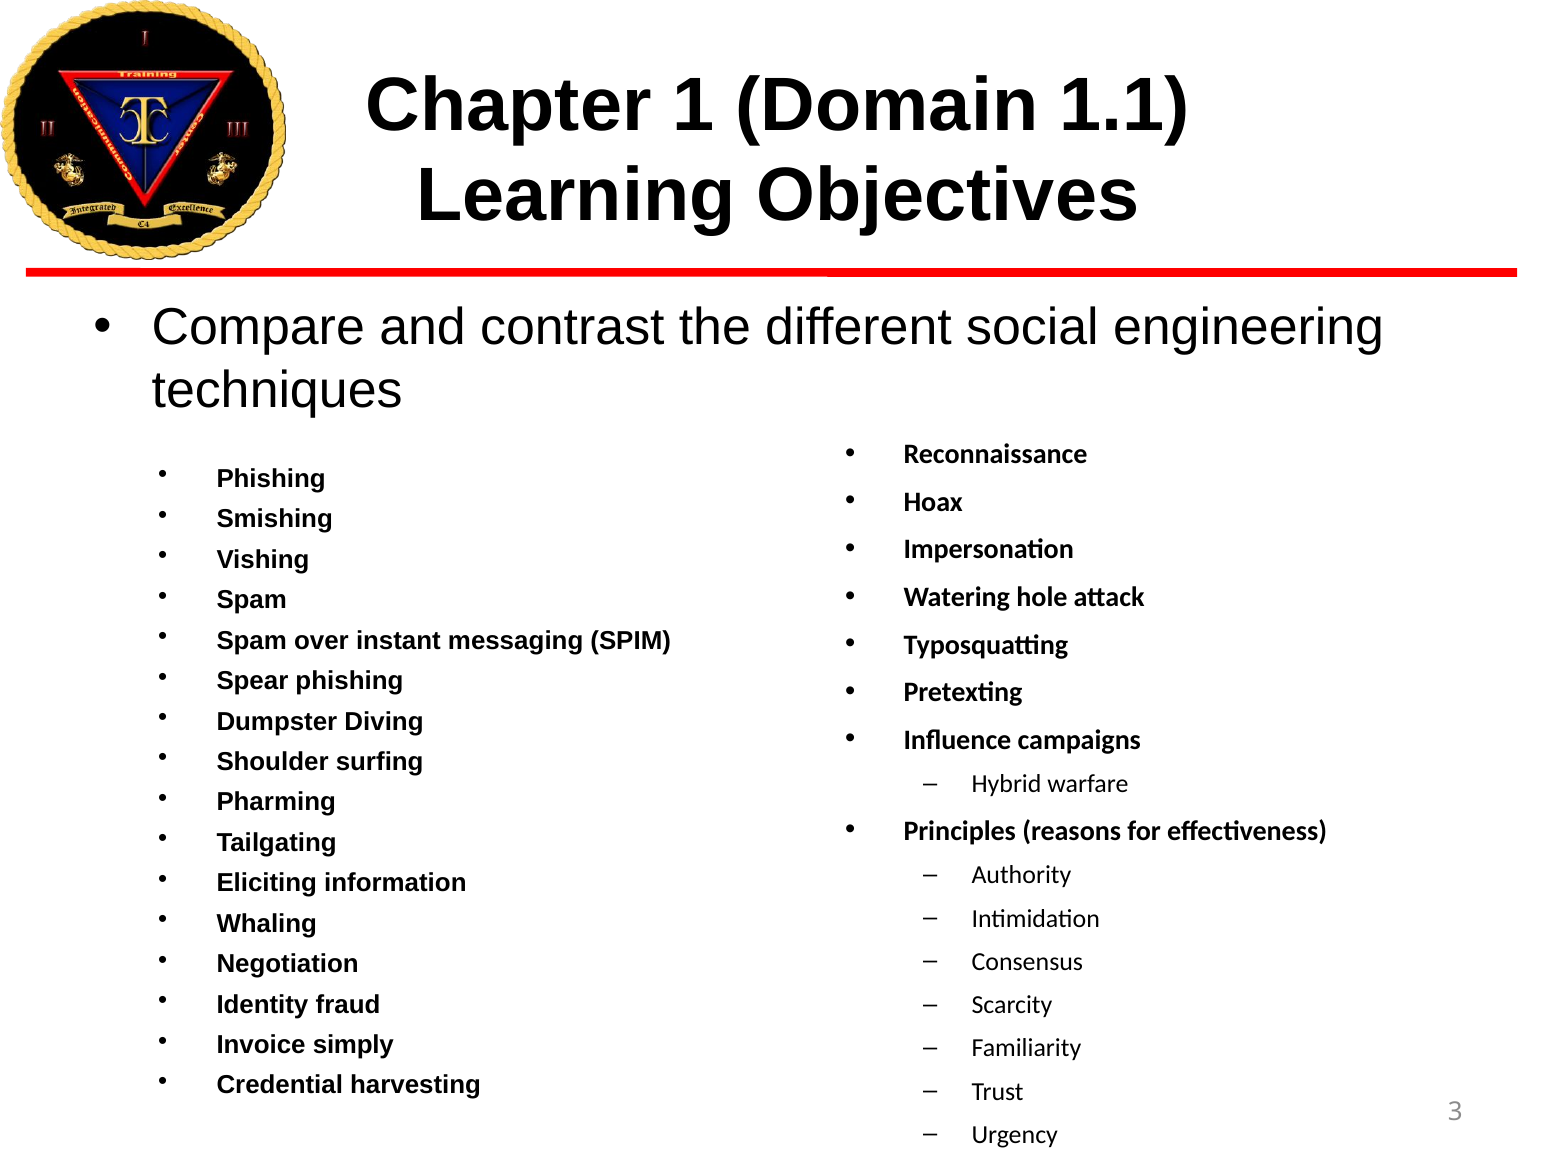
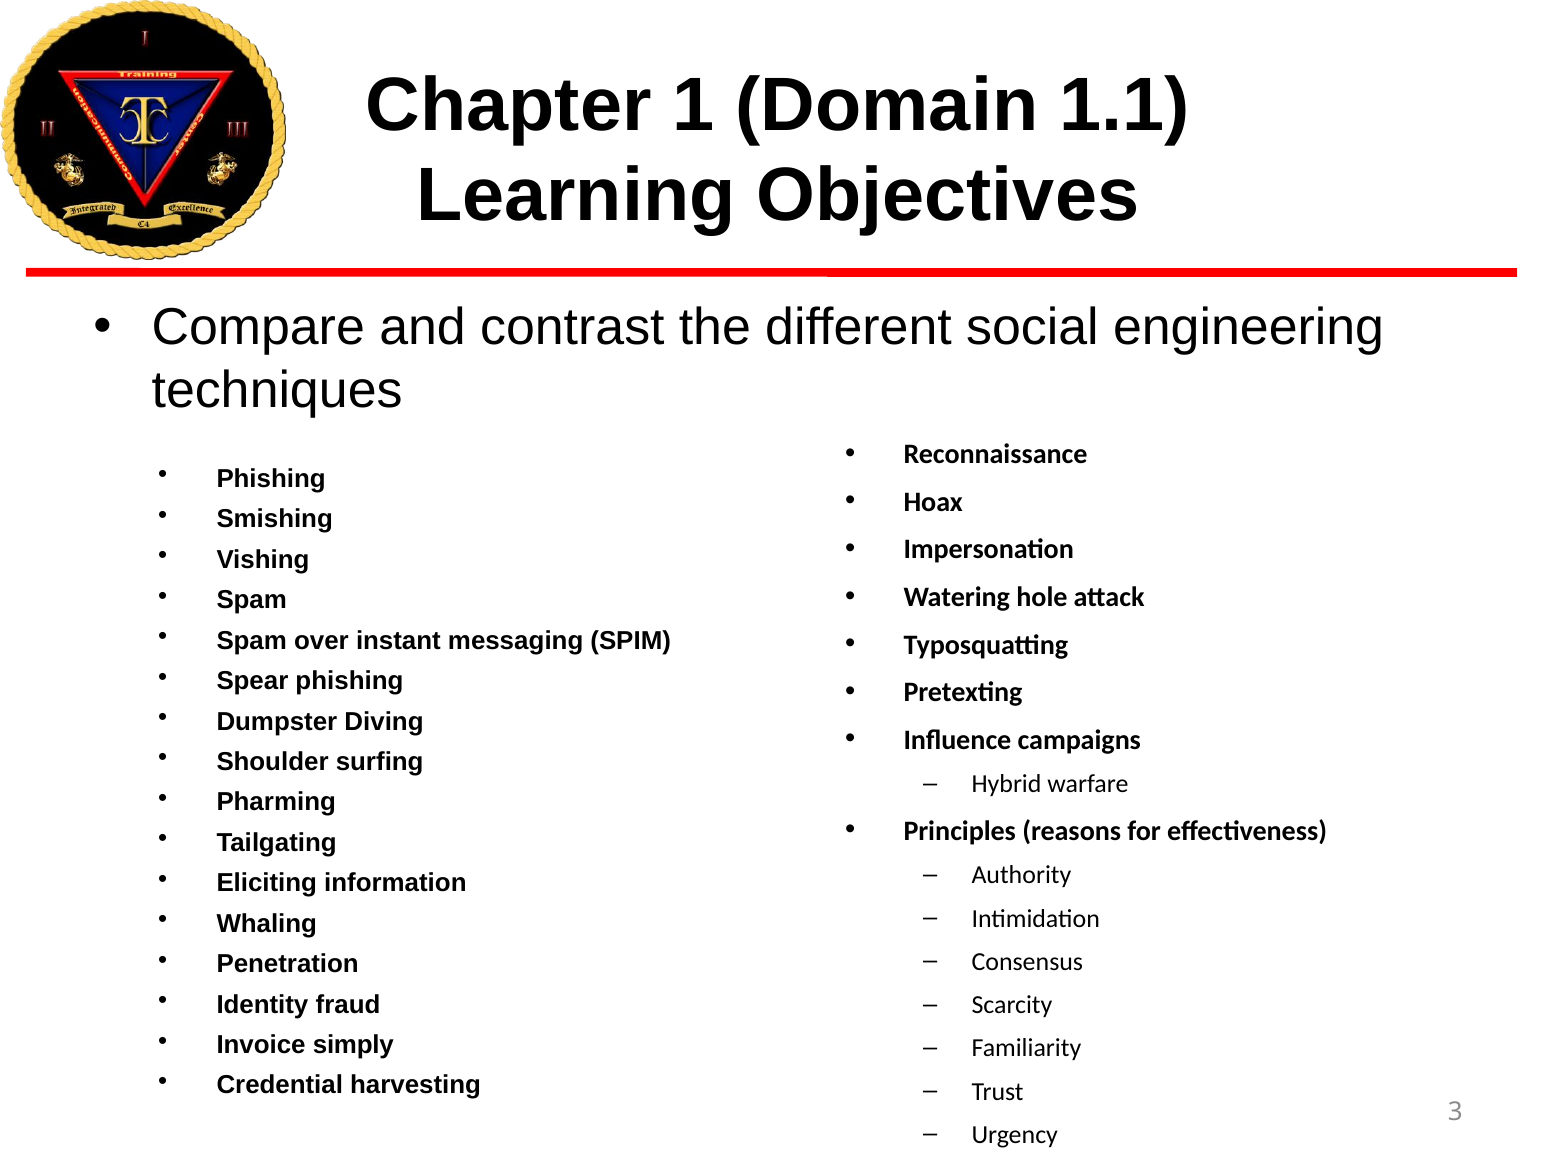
Negotiation: Negotiation -> Penetration (288, 964)
